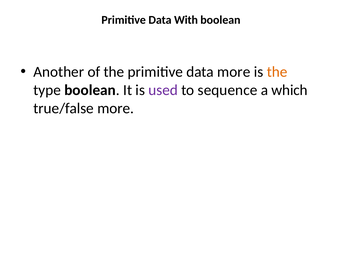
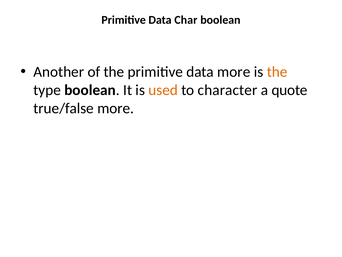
With: With -> Char (186, 20)
used colour: purple -> orange (163, 90)
sequence: sequence -> character (228, 90)
which: which -> quote (290, 90)
